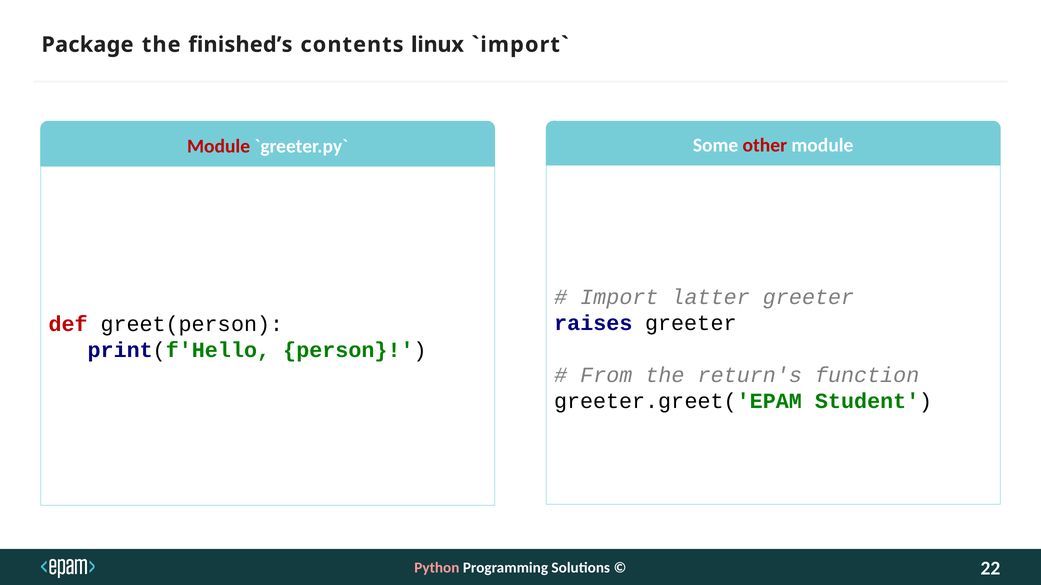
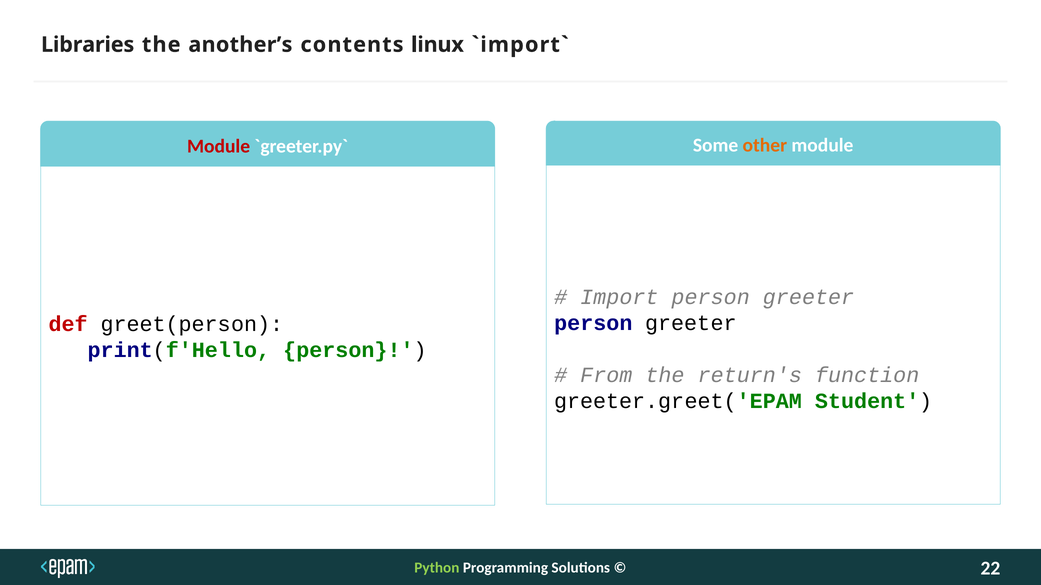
Package: Package -> Libraries (88, 45)
finished’s: finished’s -> another’s (240, 45)
other colour: red -> orange (765, 146)
Import latter: latter -> person (711, 297)
raises: raises -> person (593, 323)
Python colour: pink -> light green (437, 568)
